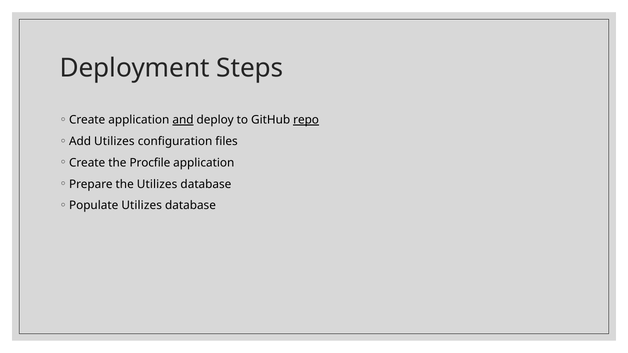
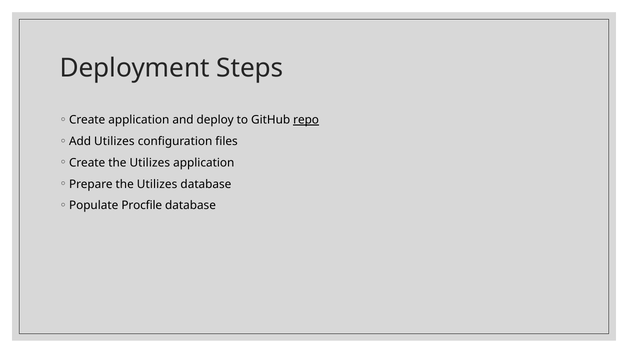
and underline: present -> none (183, 120)
Create the Procfile: Procfile -> Utilizes (150, 163)
Populate Utilizes: Utilizes -> Procfile (142, 206)
